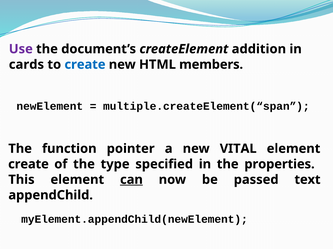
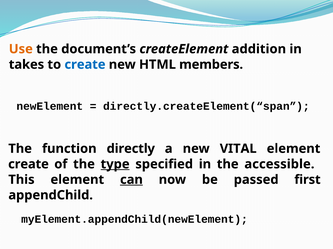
Use colour: purple -> orange (21, 49)
cards: cards -> takes (26, 65)
multiple.createElement(“span: multiple.createElement(“span -> directly.createElement(“span (206, 107)
pointer: pointer -> directly (131, 149)
type underline: none -> present (115, 165)
properties: properties -> accessible (279, 165)
text: text -> first (308, 180)
